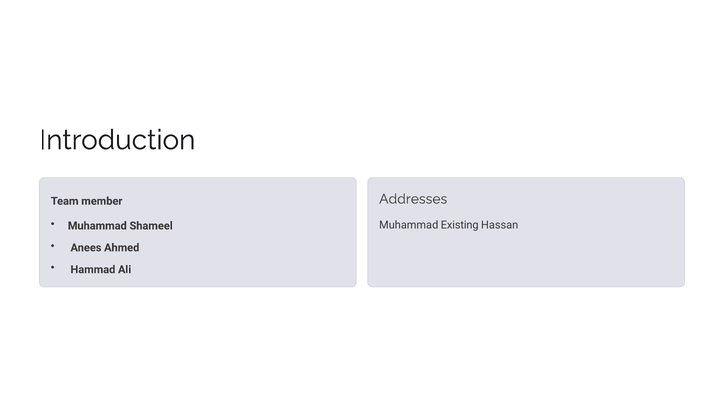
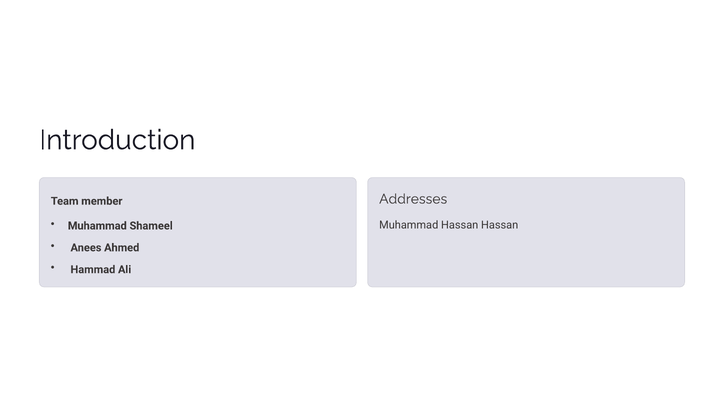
Muhammad Existing: Existing -> Hassan (460, 226)
